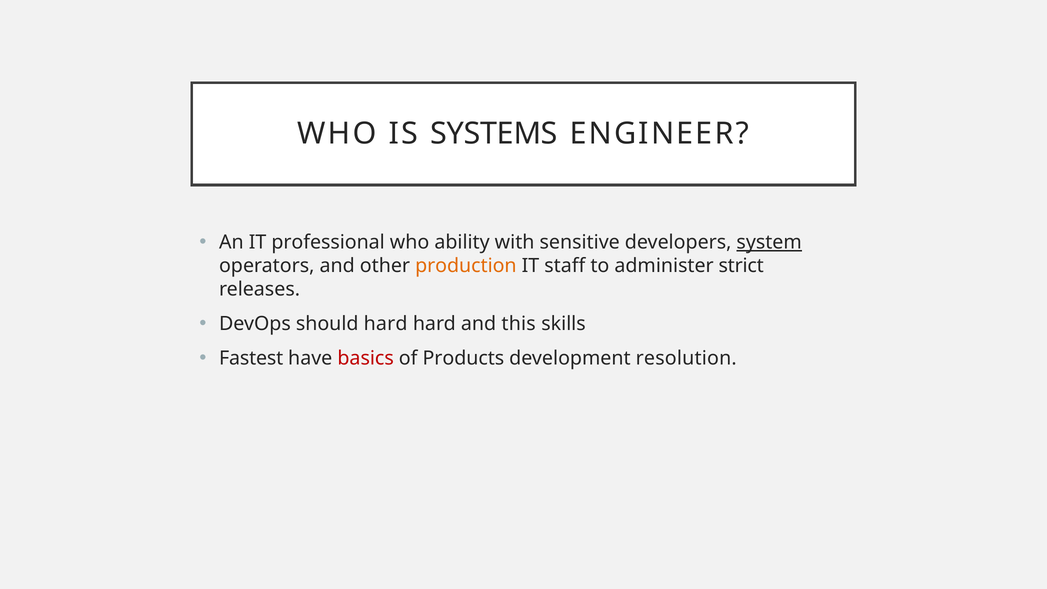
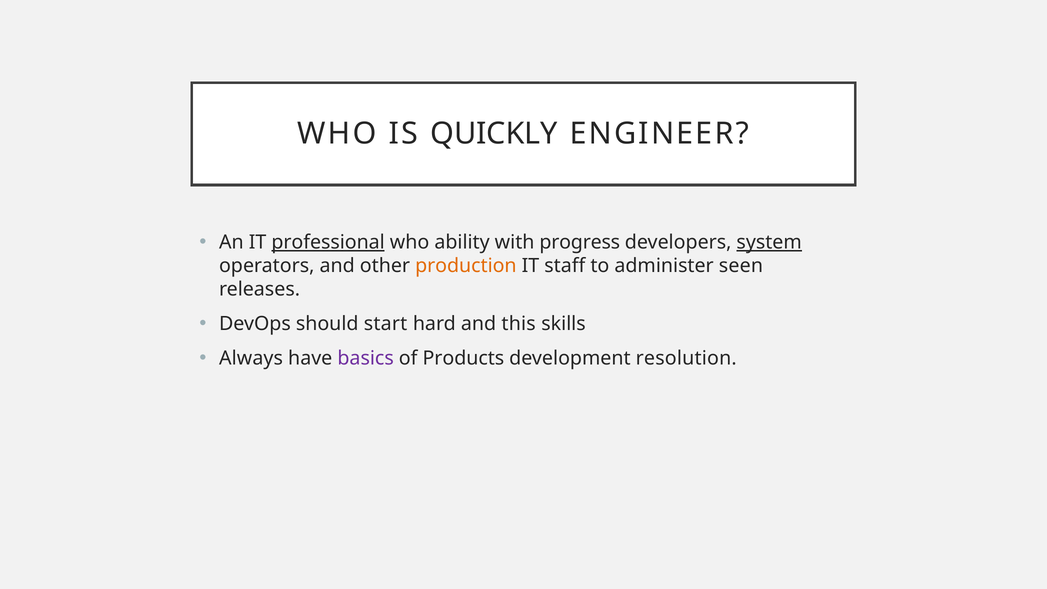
SYSTEMS: SYSTEMS -> QUICKLY (494, 134)
professional underline: none -> present (328, 242)
sensitive: sensitive -> progress (580, 242)
strict: strict -> seen (741, 266)
should hard: hard -> start (386, 324)
Fastest: Fastest -> Always (251, 358)
basics colour: red -> purple (366, 358)
